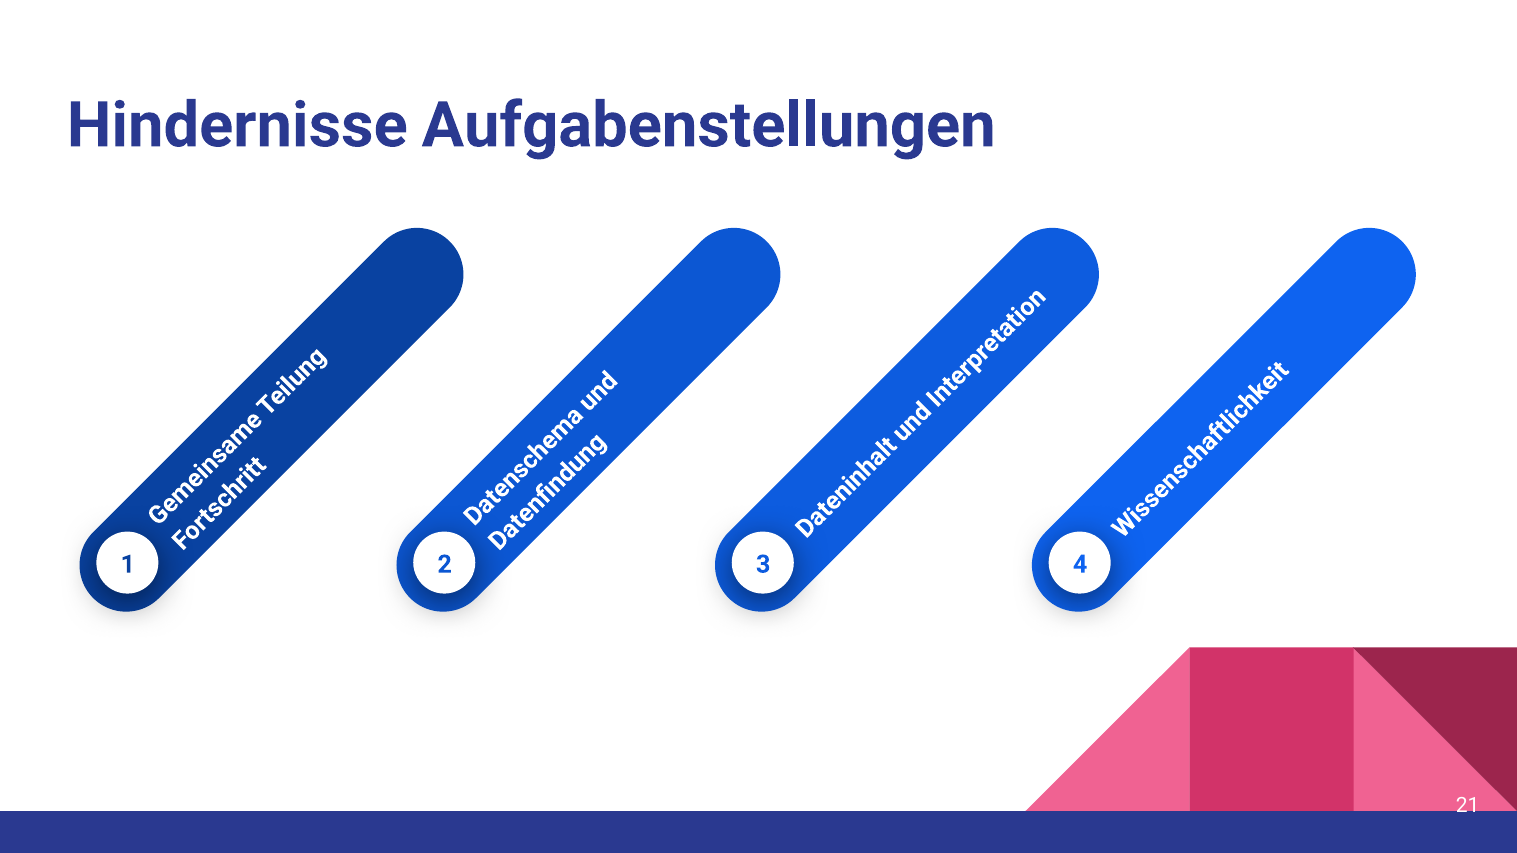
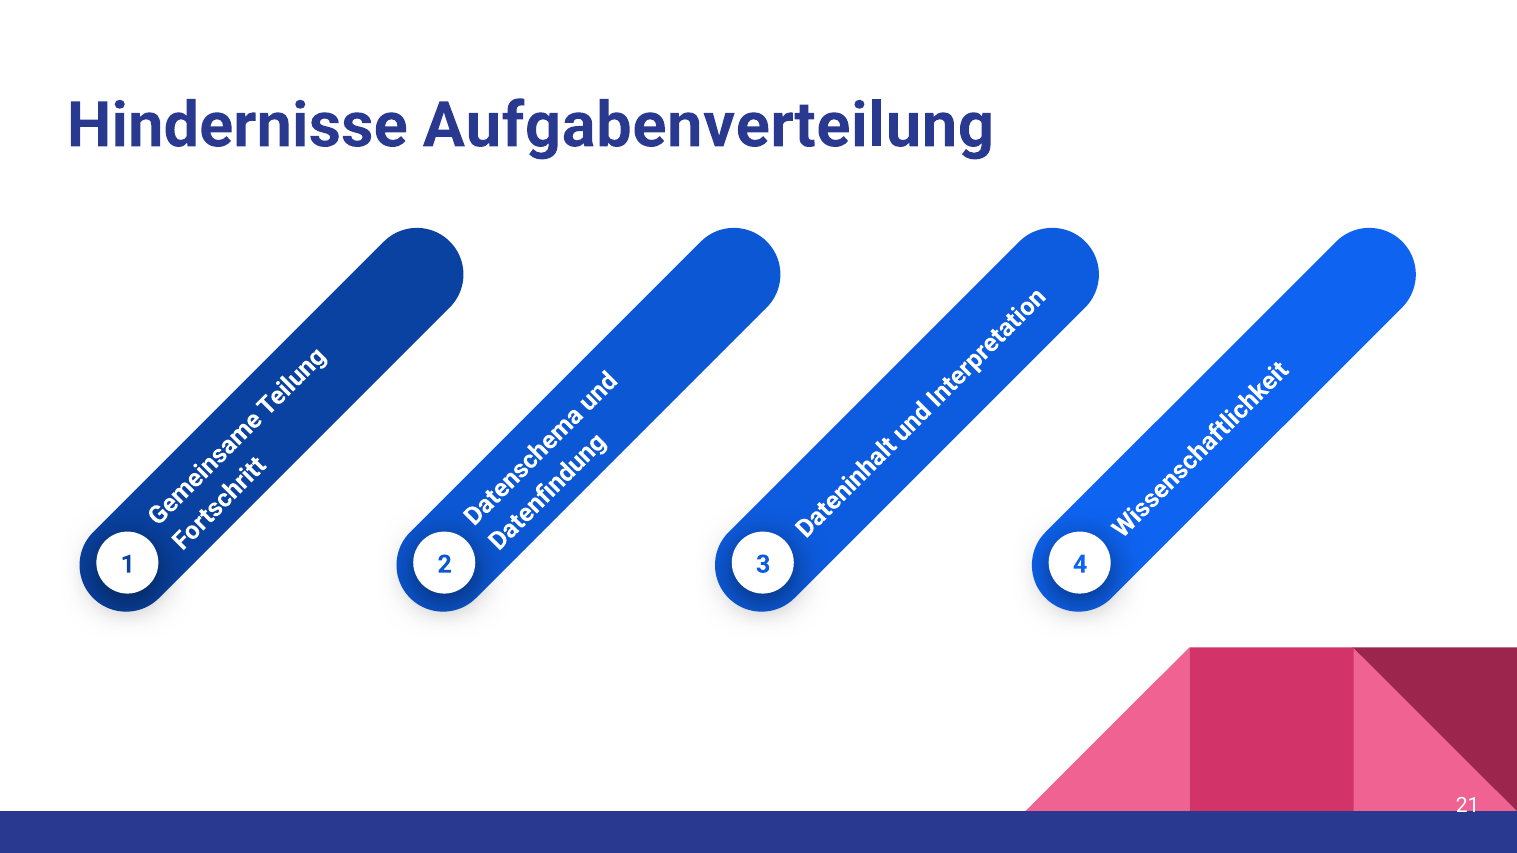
Aufgabenstellungen: Aufgabenstellungen -> Aufgabenverteilung (708, 126)
